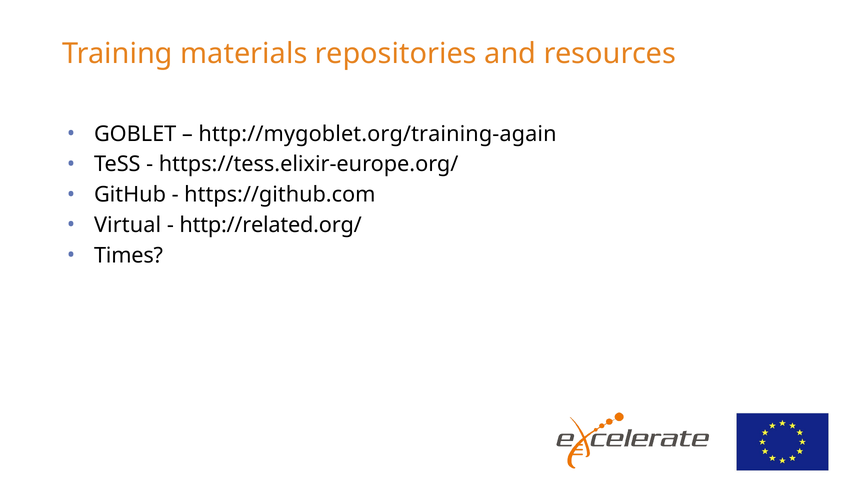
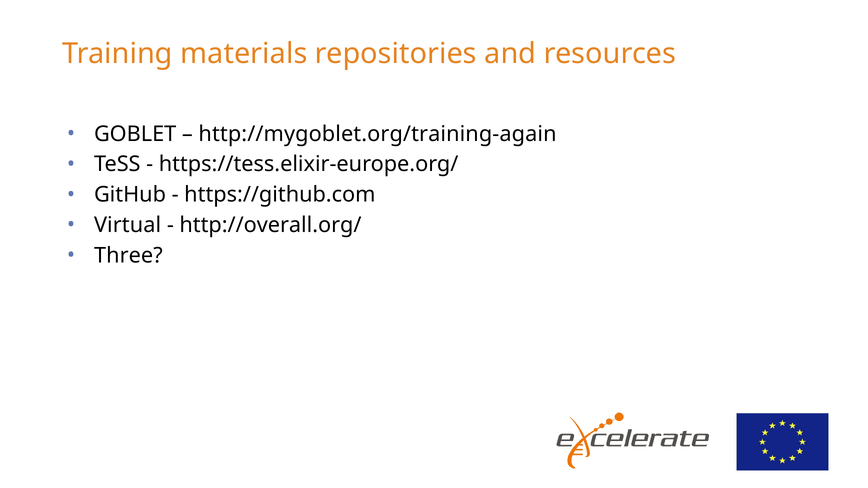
http://related.org/: http://related.org/ -> http://overall.org/ (270, 225)
Times: Times -> Three (128, 255)
